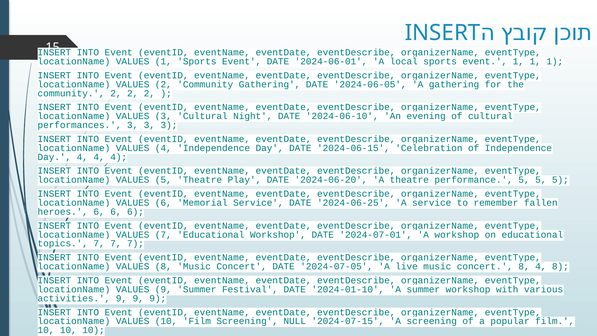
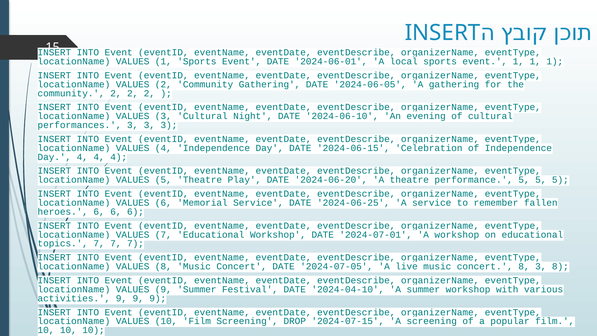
8 4: 4 -> 3 (541, 266)
2024-01-10: 2024-01-10 -> 2024-04-10 (348, 289)
NULL: NULL -> DROP (295, 321)
